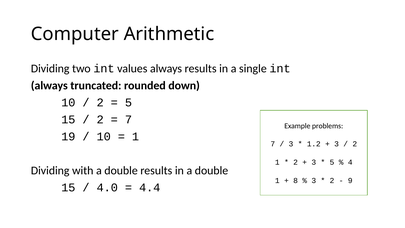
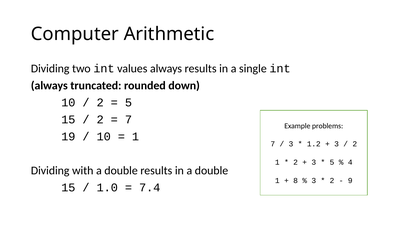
4.0: 4.0 -> 1.0 (107, 187)
4.4: 4.4 -> 7.4 (150, 187)
